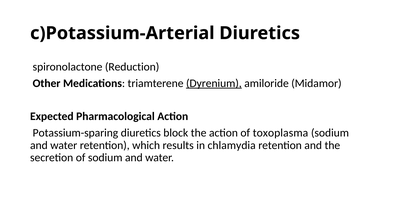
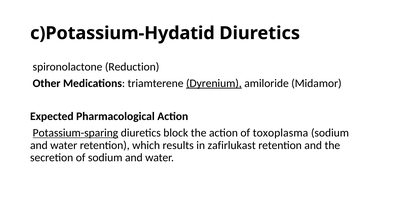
c)Potassium-Arterial: c)Potassium-Arterial -> c)Potassium-Hydatid (122, 33)
Potassium-sparing underline: none -> present (75, 133)
chlamydia: chlamydia -> zafirlukast (232, 145)
